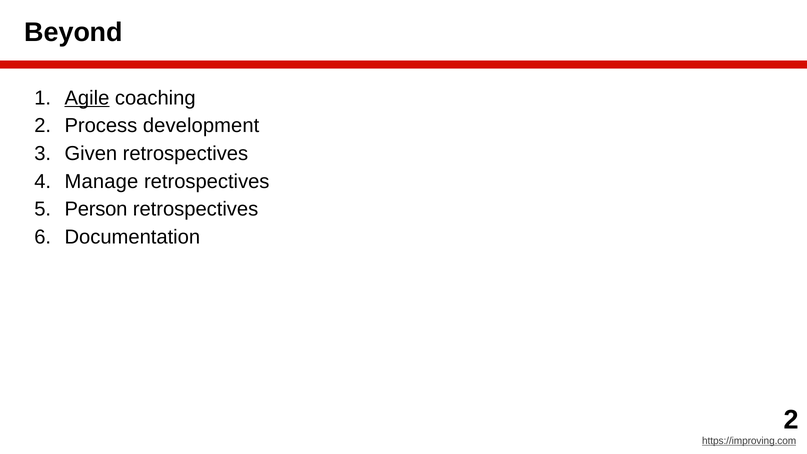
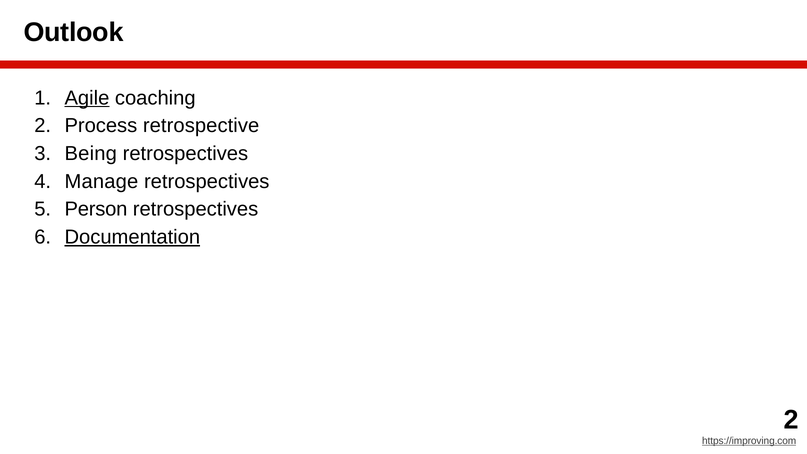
Beyond: Beyond -> Outlook (74, 32)
development: development -> retrospective (201, 126)
Given: Given -> Being (91, 154)
Documentation underline: none -> present (132, 237)
